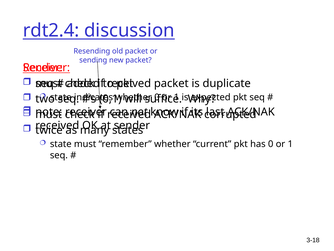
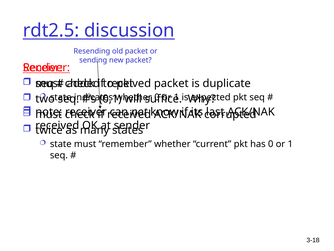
rdt2.4: rdt2.4 -> rdt2.5 (51, 31)
